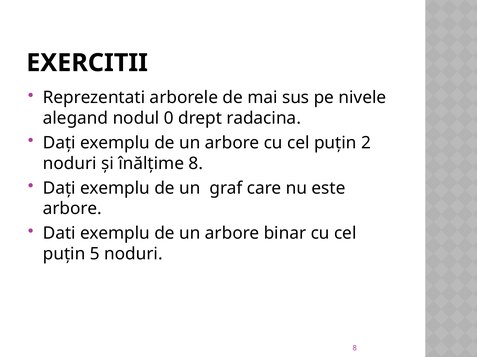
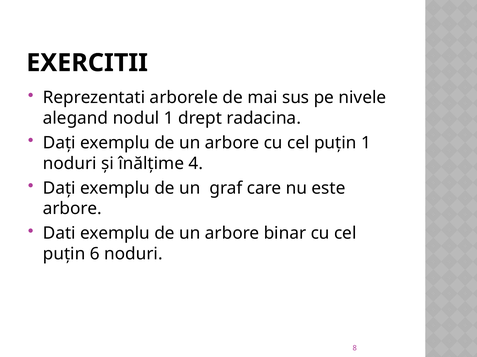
nodul 0: 0 -> 1 (169, 119)
puțin 2: 2 -> 1 (366, 143)
înălțime 8: 8 -> 4 (196, 164)
5: 5 -> 6 (95, 254)
